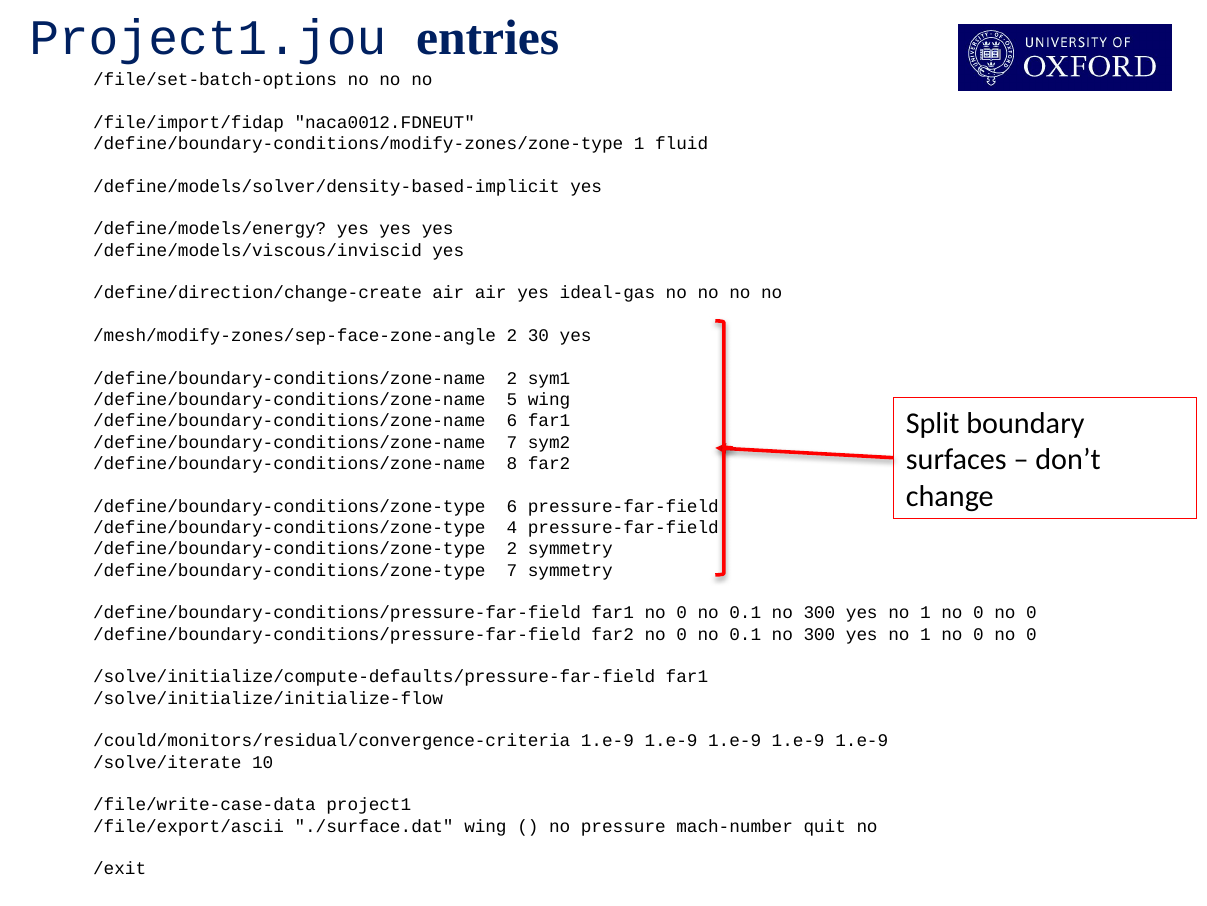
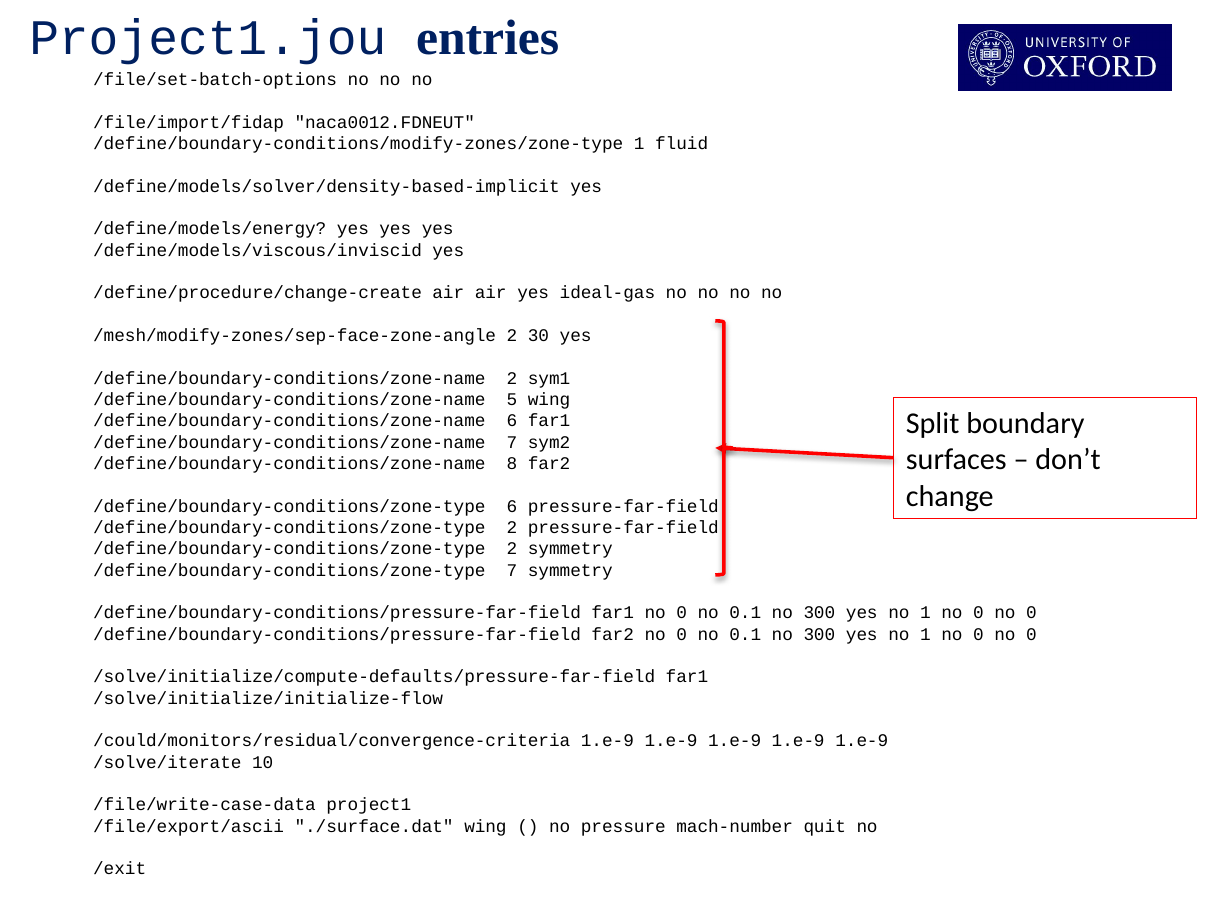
/define/direction/change-create: /define/direction/change-create -> /define/procedure/change-create (258, 293)
4: 4 -> 2 (512, 528)
